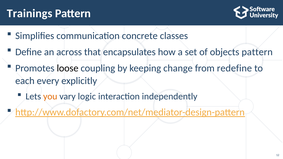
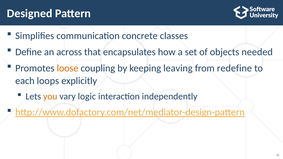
Trainings: Trainings -> Designed (30, 13)
objects pattern: pattern -> needed (257, 52)
loose colour: black -> orange (68, 68)
change: change -> leaving (178, 68)
every: every -> loops (48, 81)
